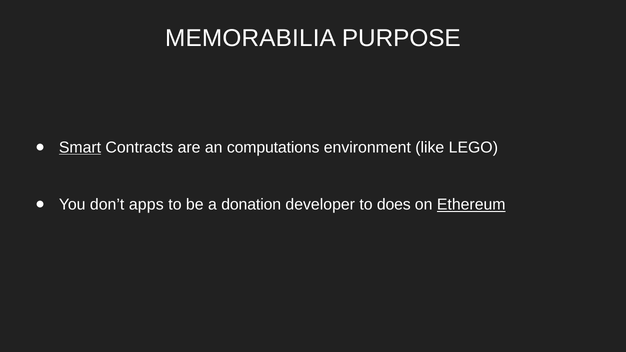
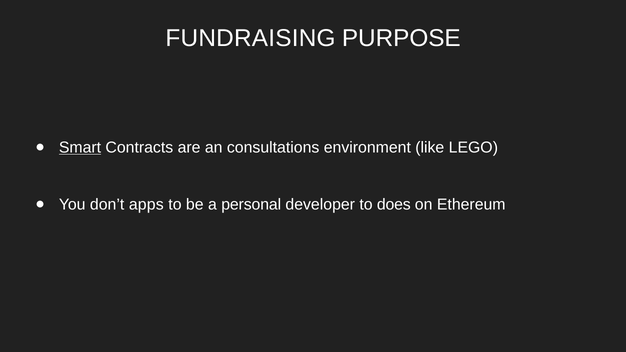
MEMORABILIA: MEMORABILIA -> FUNDRAISING (250, 38)
computations: computations -> consultations (273, 147)
donation: donation -> personal (251, 205)
Ethereum underline: present -> none (471, 205)
